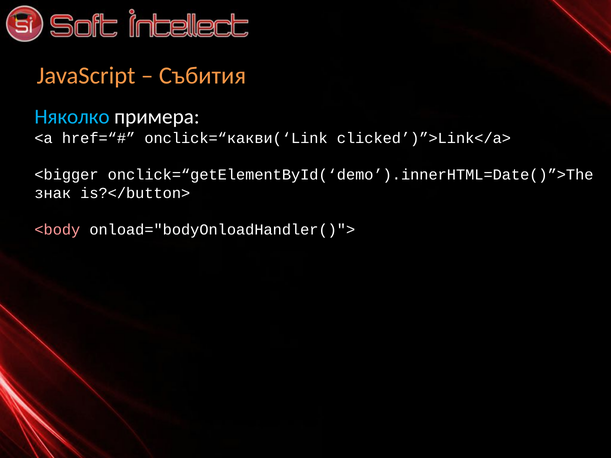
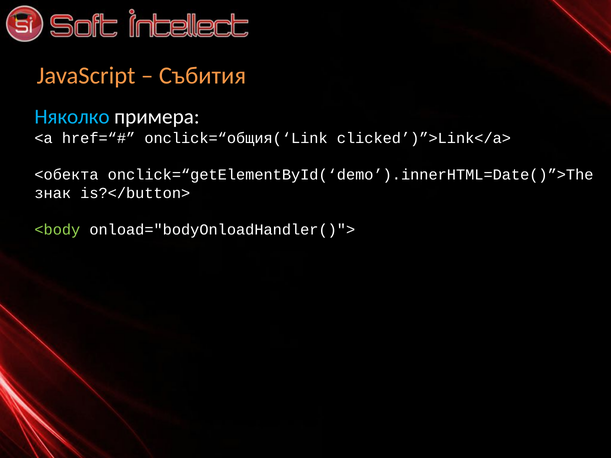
onclick=“какви(‘Link: onclick=“какви(‘Link -> onclick=“общия(‘Link (236, 138)
<bigger: <bigger -> <обекта (67, 175)
<body colour: pink -> light green (57, 230)
